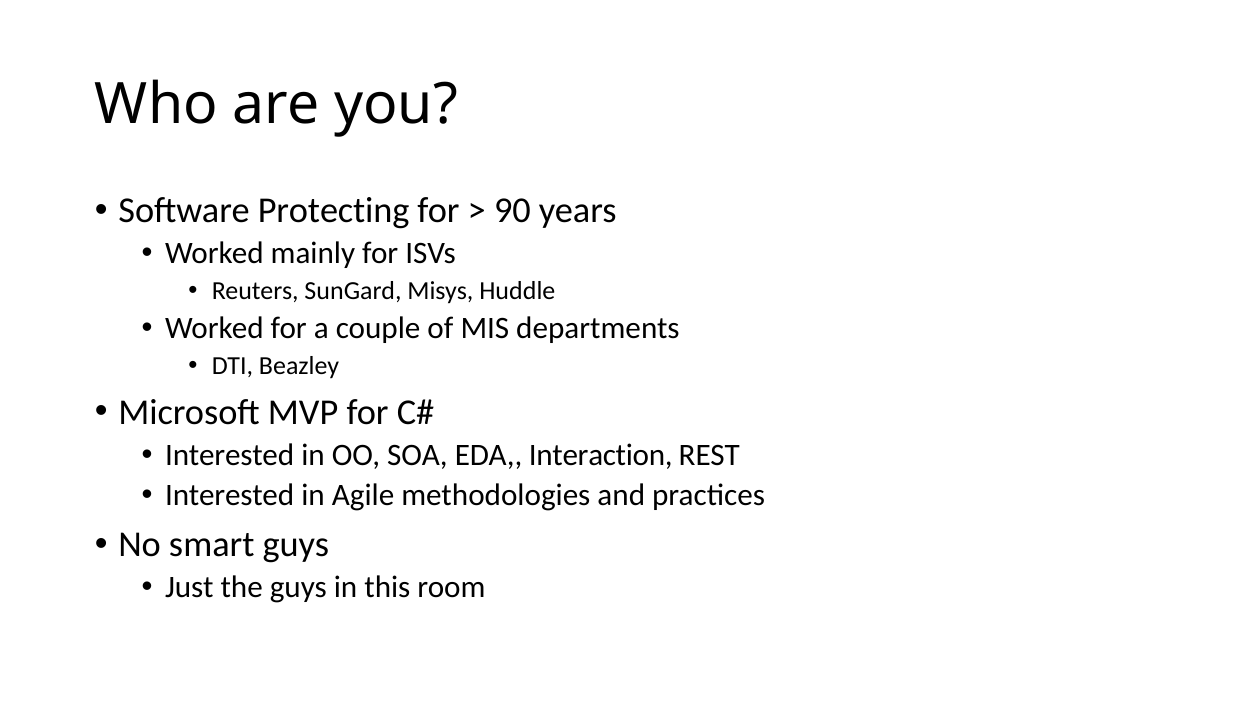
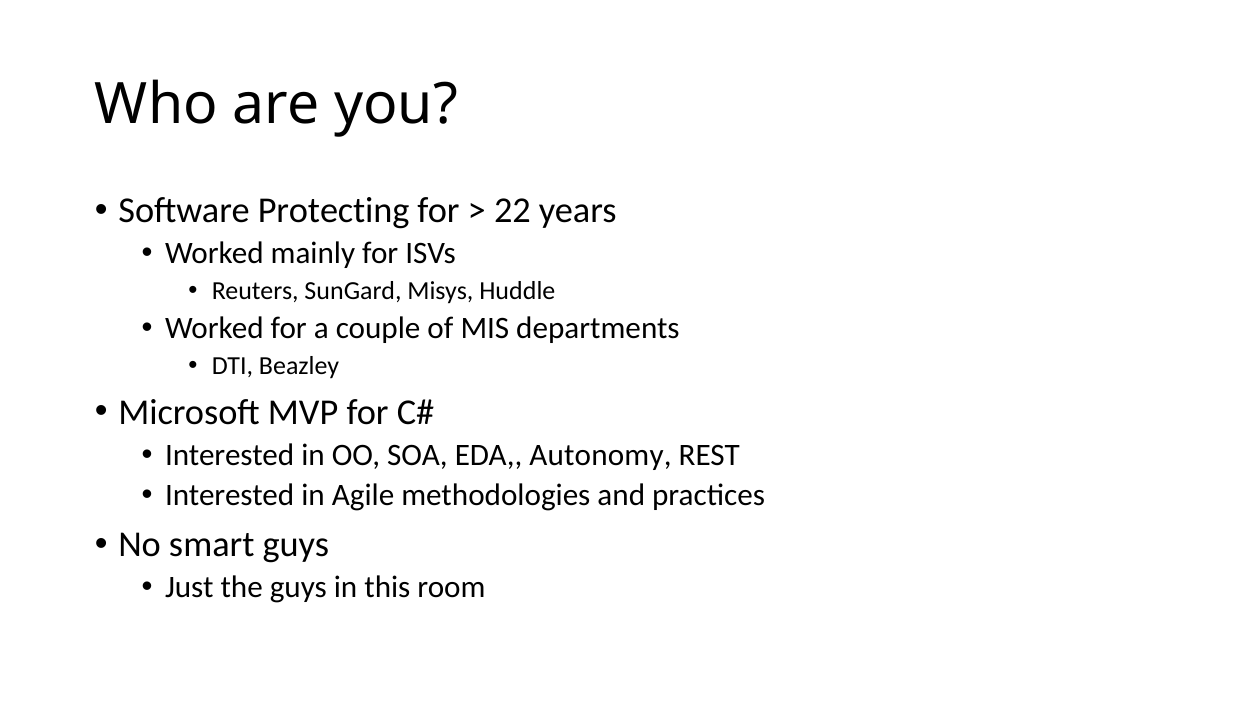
90: 90 -> 22 (512, 211)
Interaction: Interaction -> Autonomy (600, 455)
